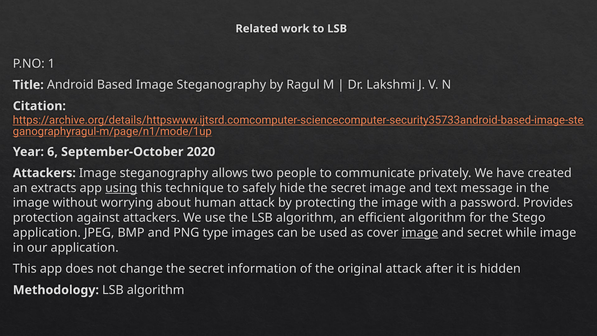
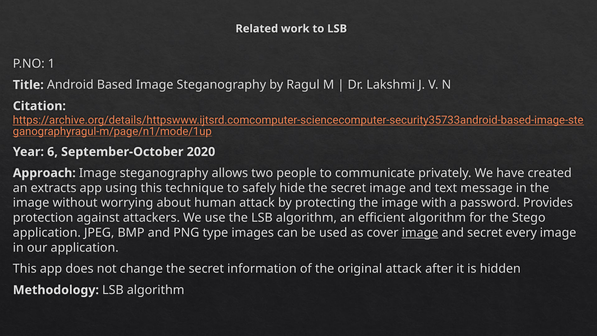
Attackers: Attackers -> Approach (44, 173)
using underline: present -> none (121, 188)
while: while -> every (521, 233)
